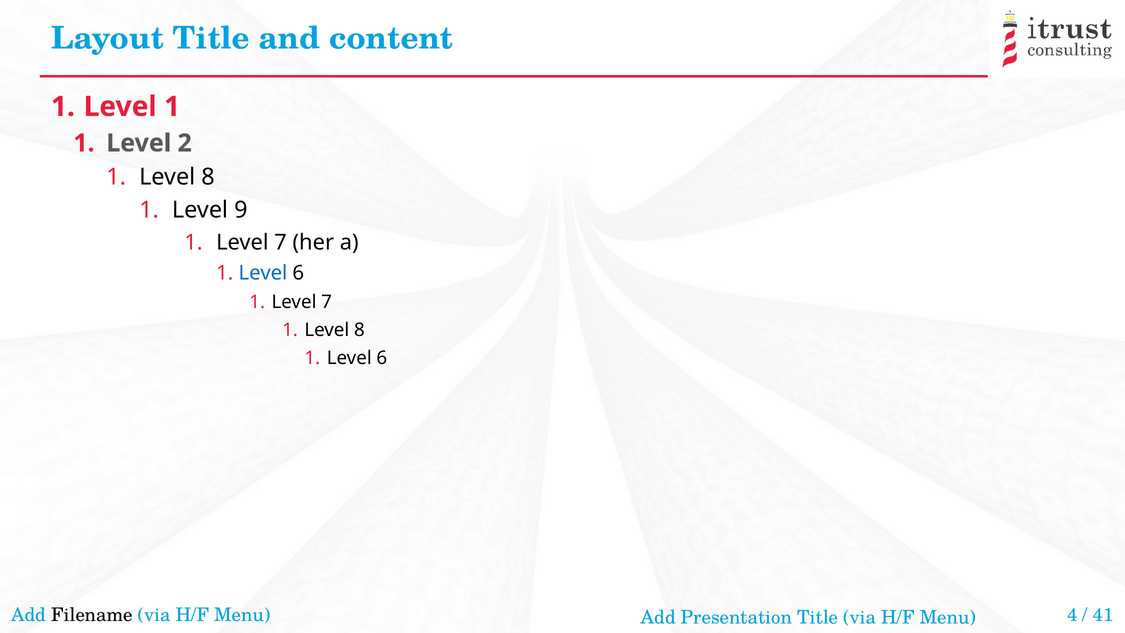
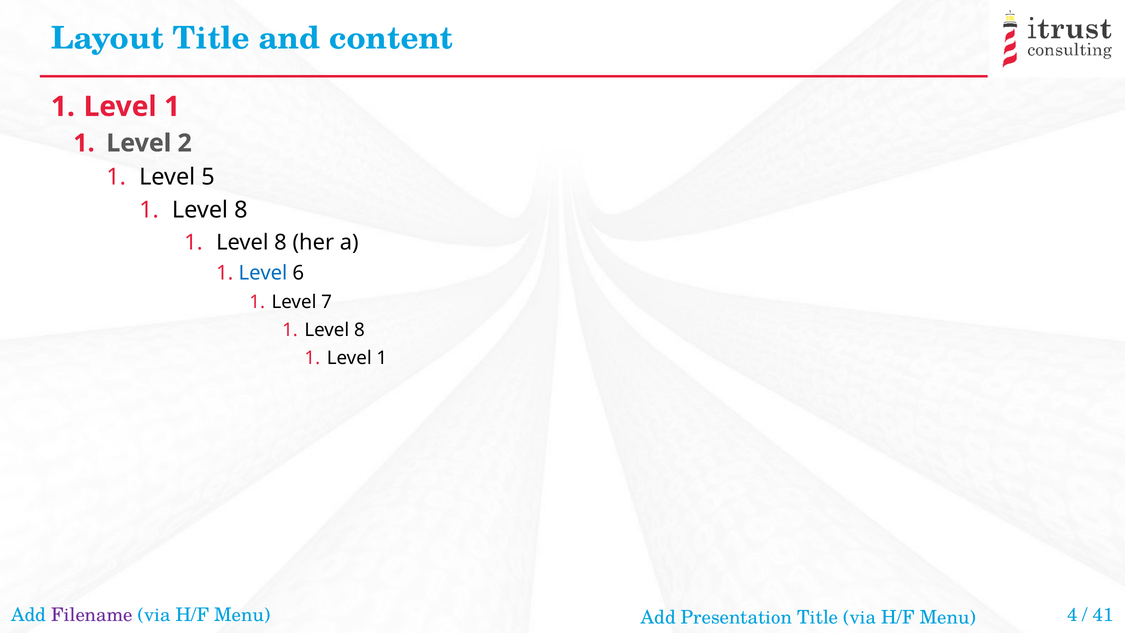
8: 8 -> 5 (208, 177)
9: 9 -> 8 (241, 210)
7: 7 -> 8 (280, 242)
6: 6 -> 1 (382, 358)
Filename colour: black -> purple (92, 615)
